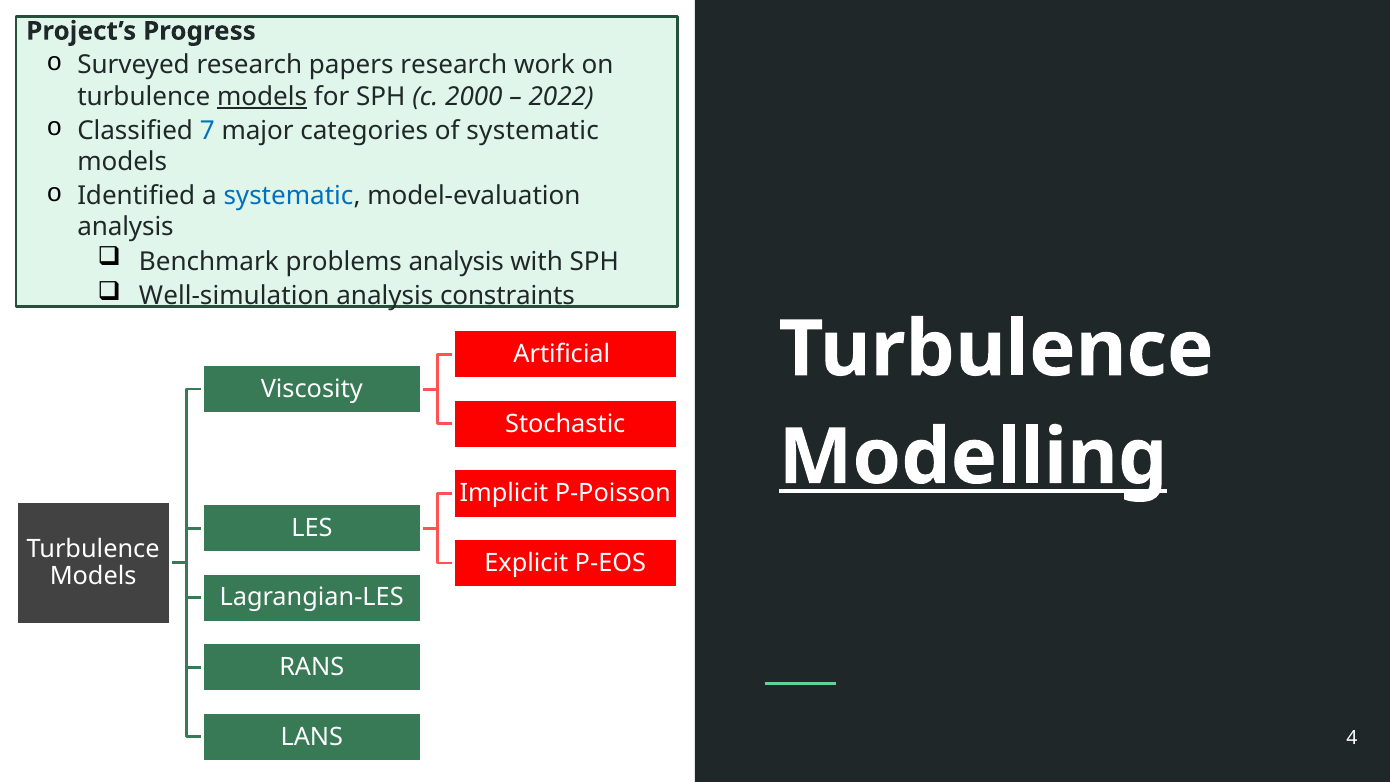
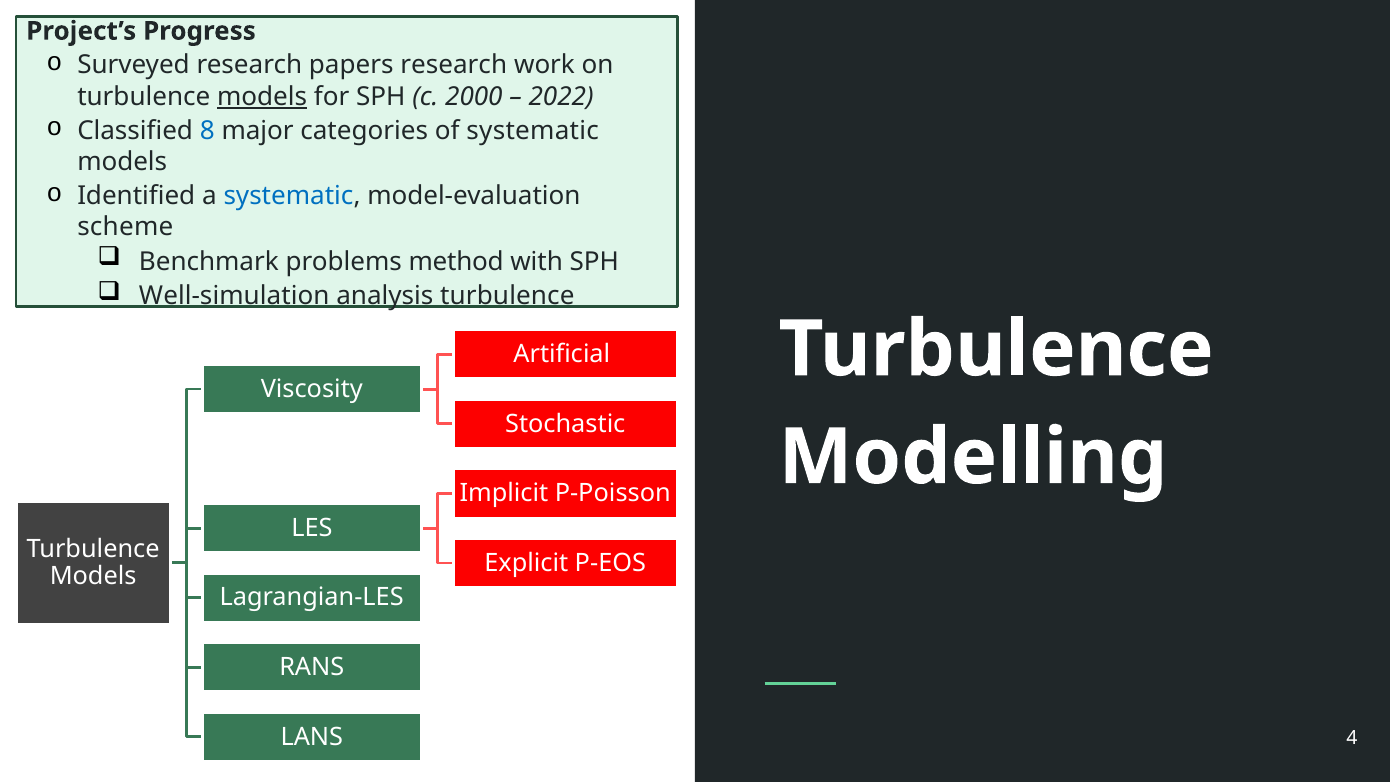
7: 7 -> 8 (207, 131)
analysis: analysis -> scheme (125, 227)
problems analysis: analysis -> method (456, 262)
analysis constraints: constraints -> turbulence (507, 296)
Modelling underline: present -> none (973, 457)
